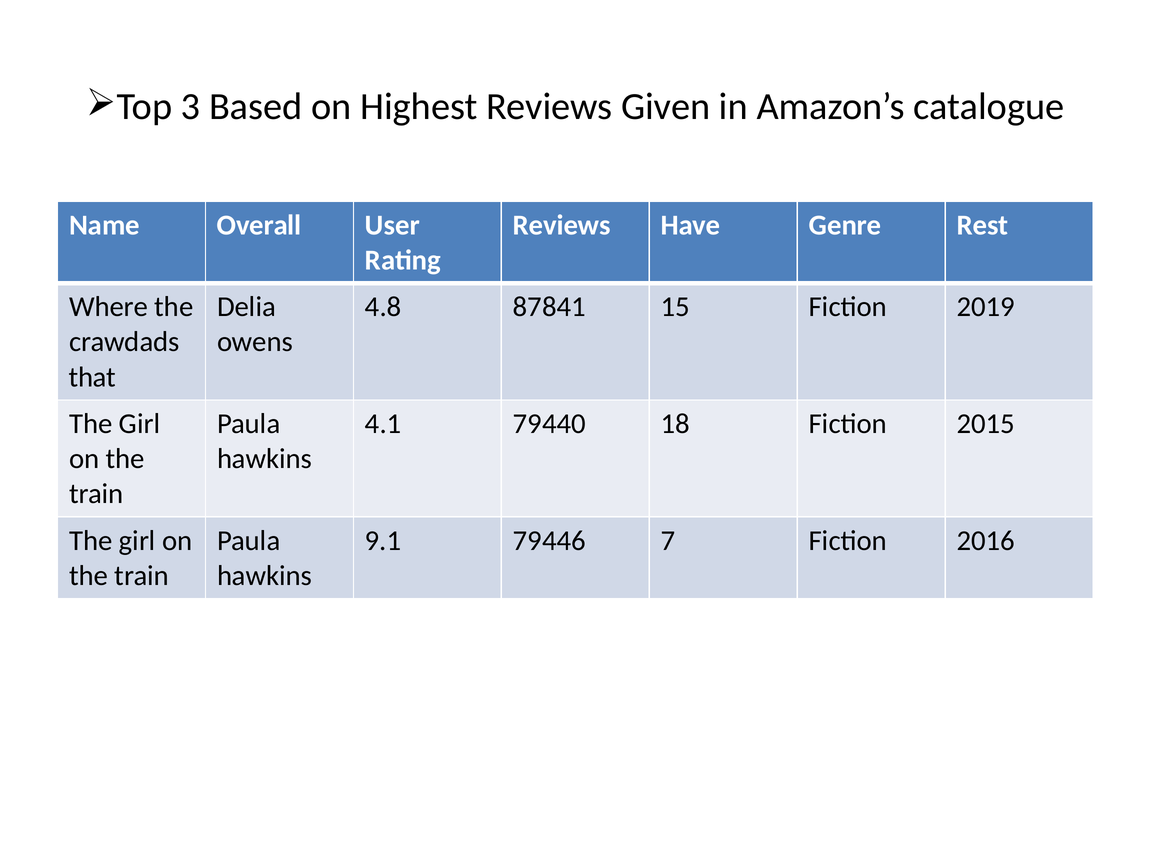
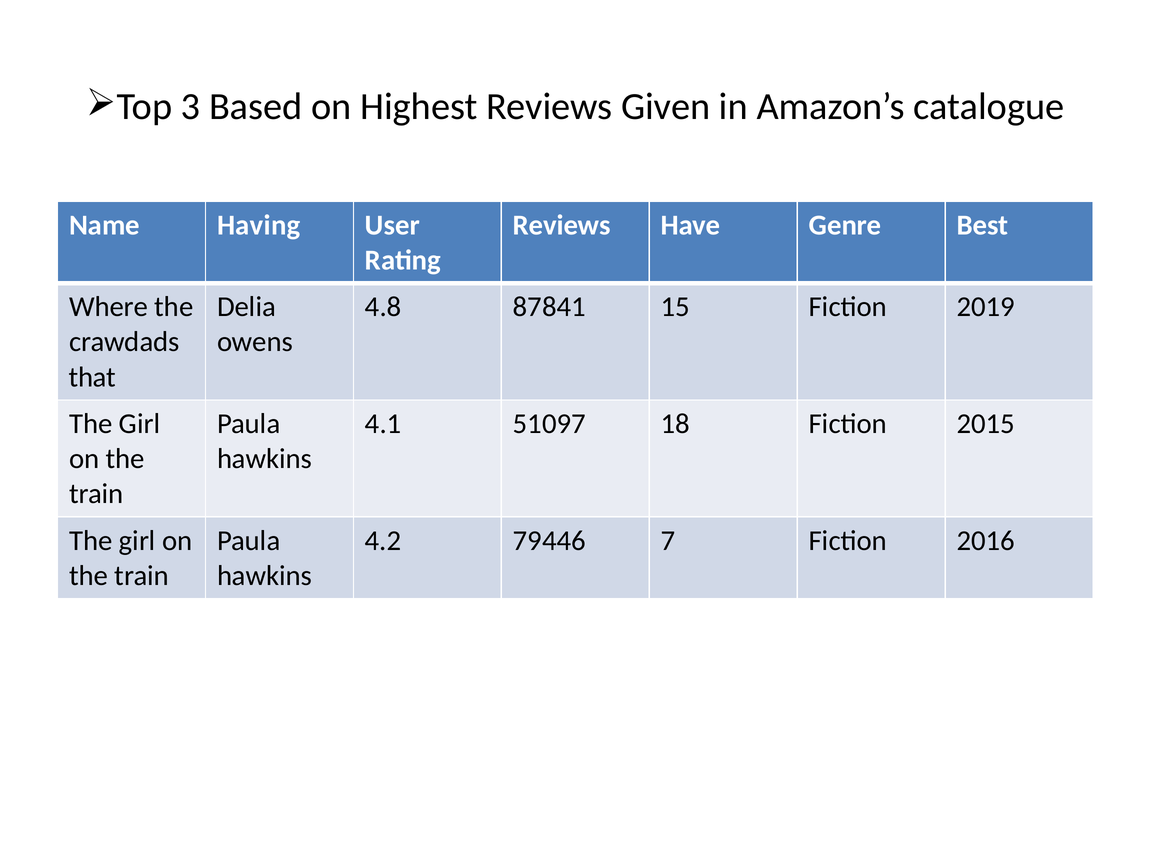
Overall: Overall -> Having (259, 225)
Rest: Rest -> Best (983, 225)
79440: 79440 -> 51097 (549, 424)
9.1: 9.1 -> 4.2 (383, 541)
